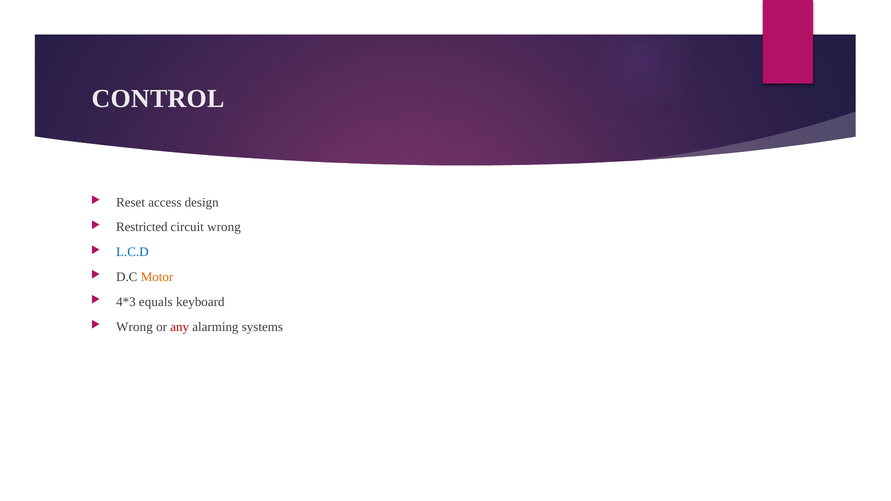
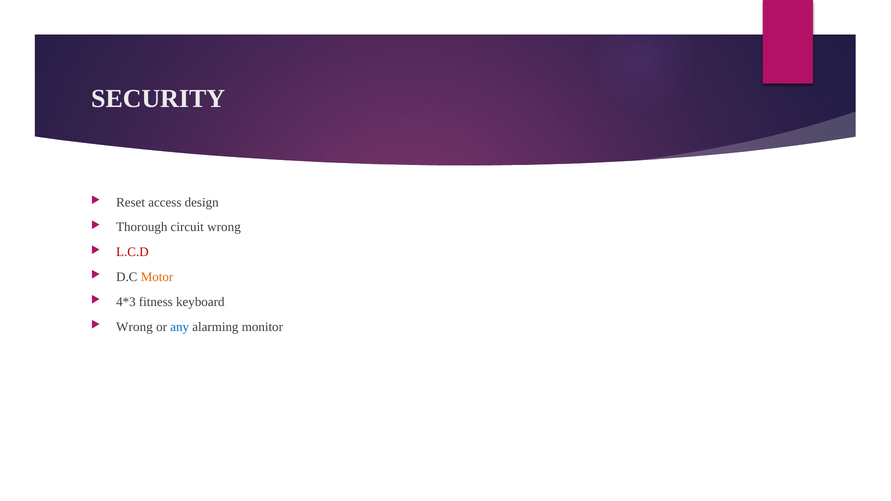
CONTROL: CONTROL -> SECURITY (158, 99)
Restricted: Restricted -> Thorough (142, 227)
L.C.D colour: blue -> red (132, 252)
equals: equals -> fitness (156, 302)
any colour: red -> blue (180, 327)
systems: systems -> monitor (262, 327)
